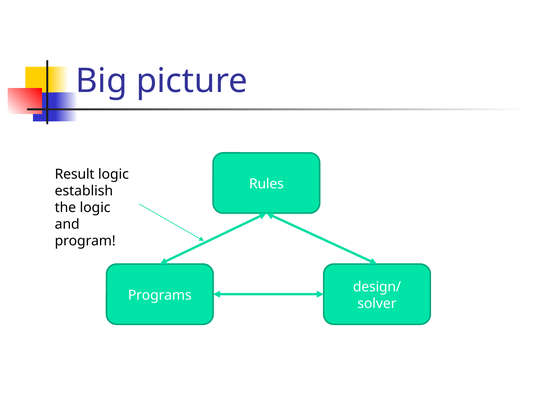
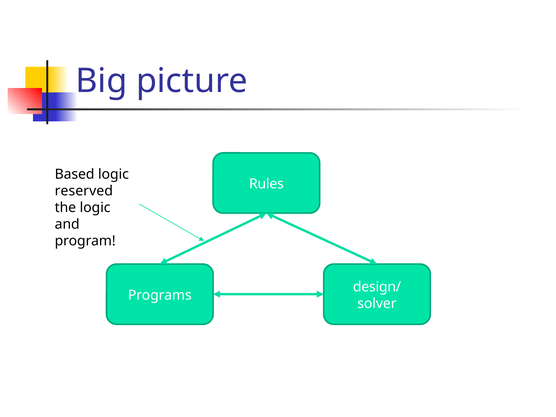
Result: Result -> Based (75, 174)
establish: establish -> reserved (84, 191)
